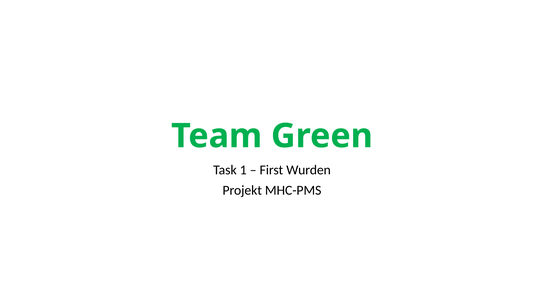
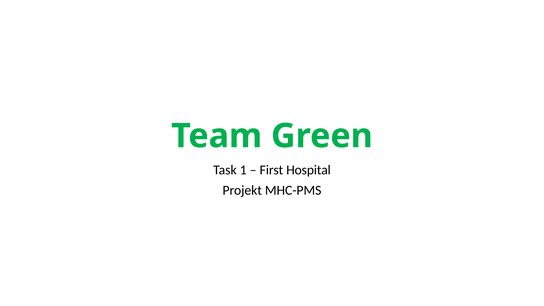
Wurden: Wurden -> Hospital (309, 170)
